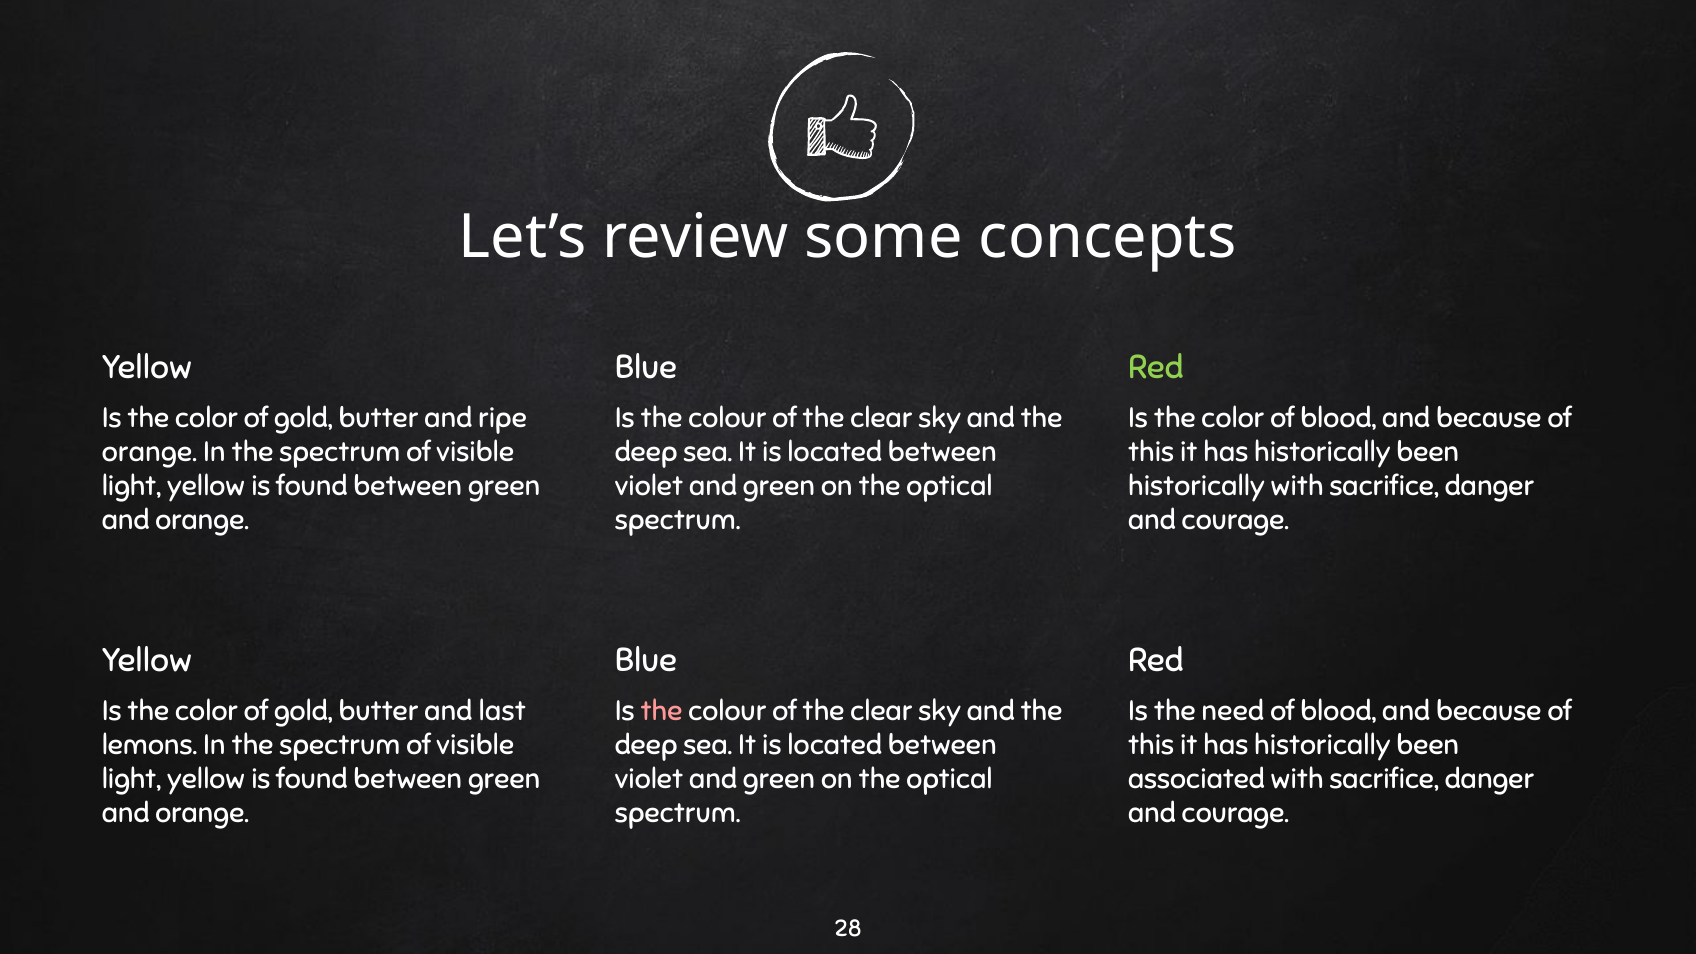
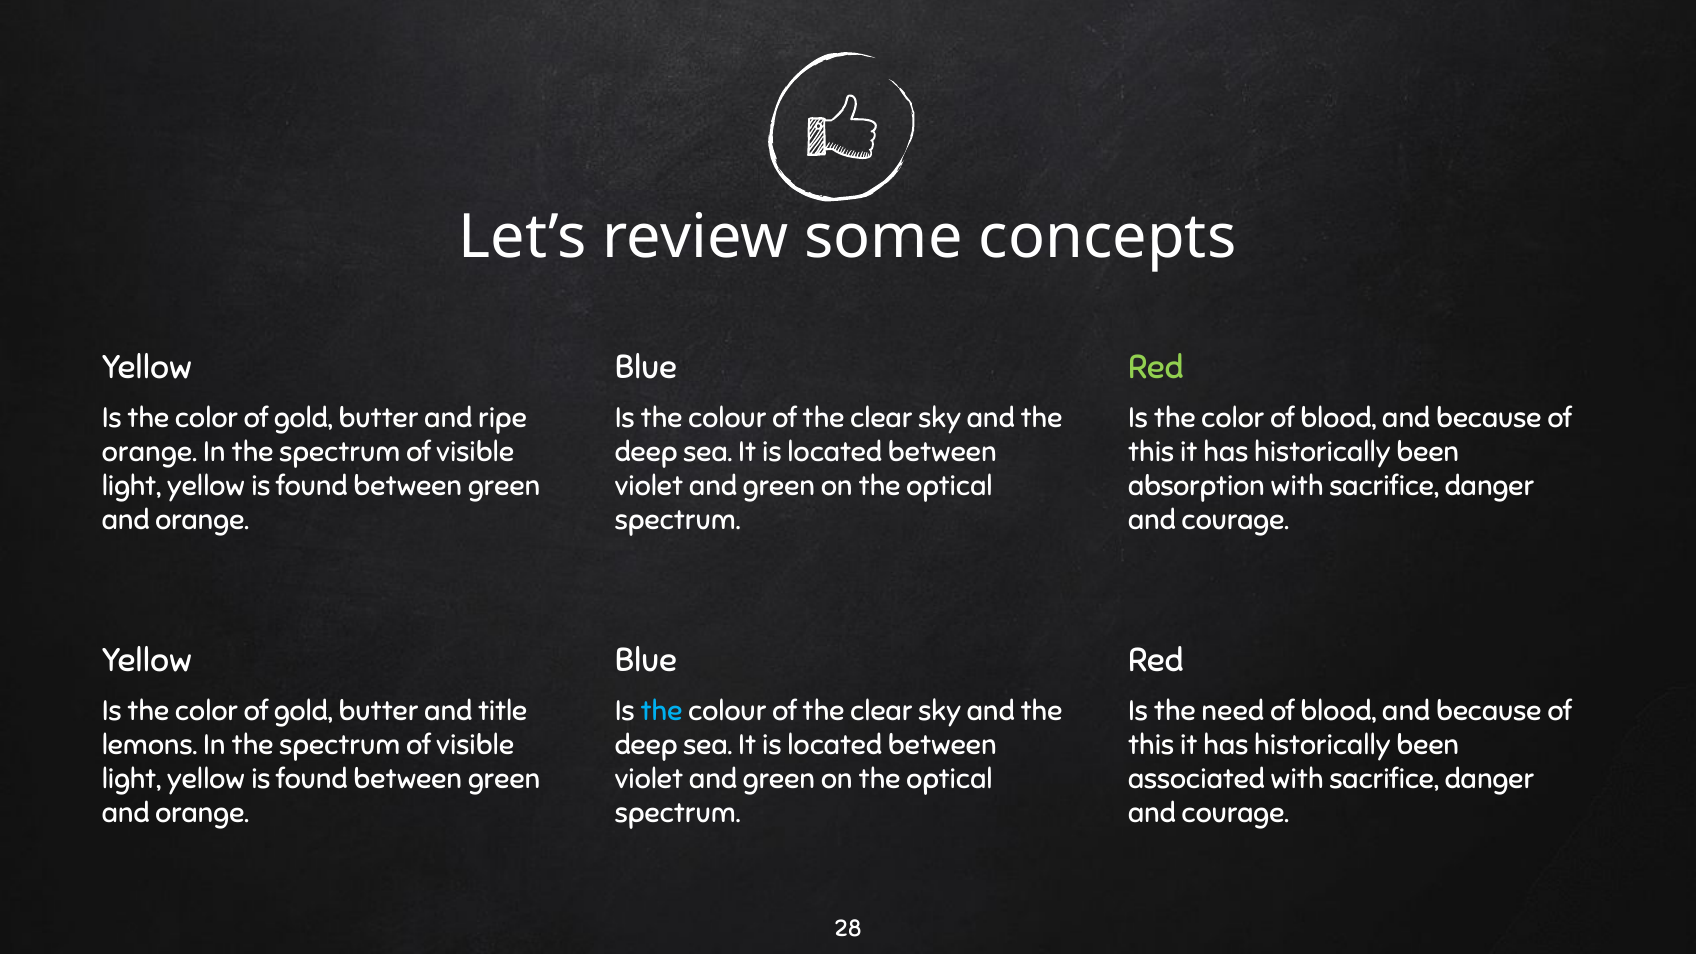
historically: historically -> absorption (1197, 486)
last: last -> title (503, 711)
the colour: pink -> light blue (662, 711)
